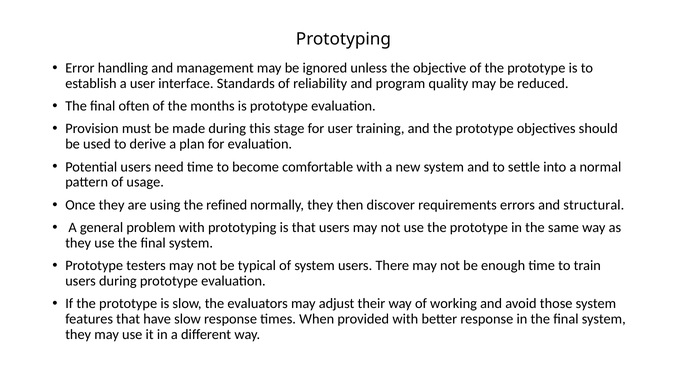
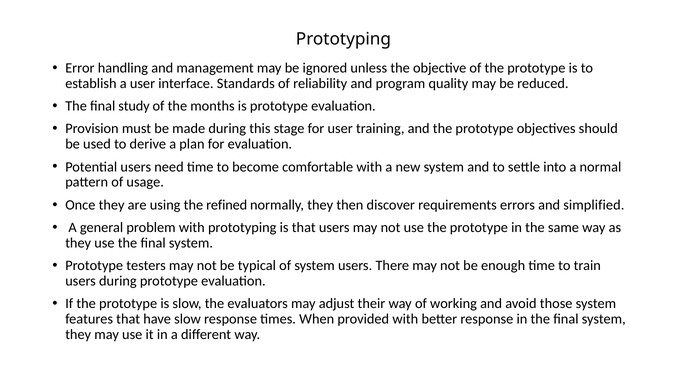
often: often -> study (134, 106)
structural: structural -> simplified (594, 205)
